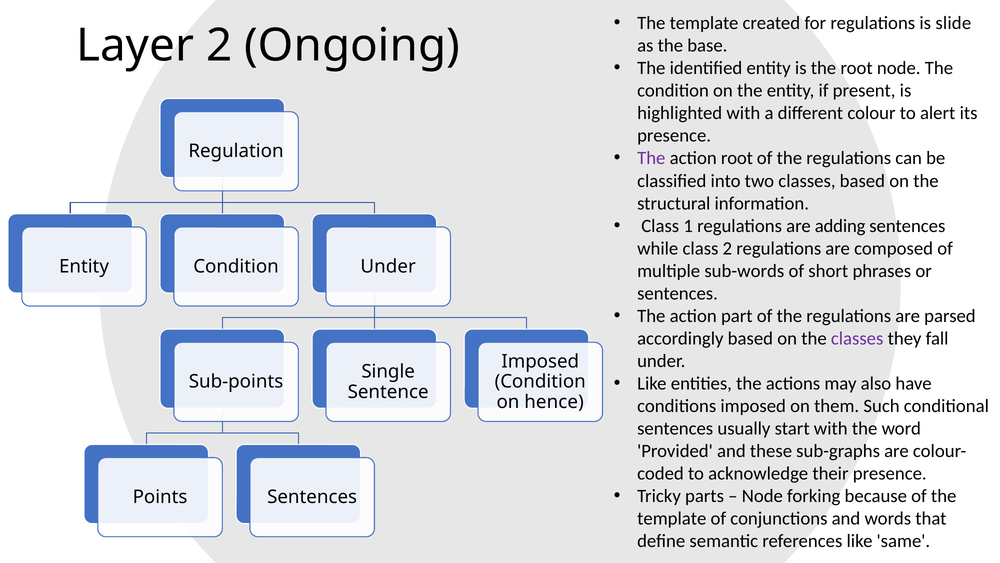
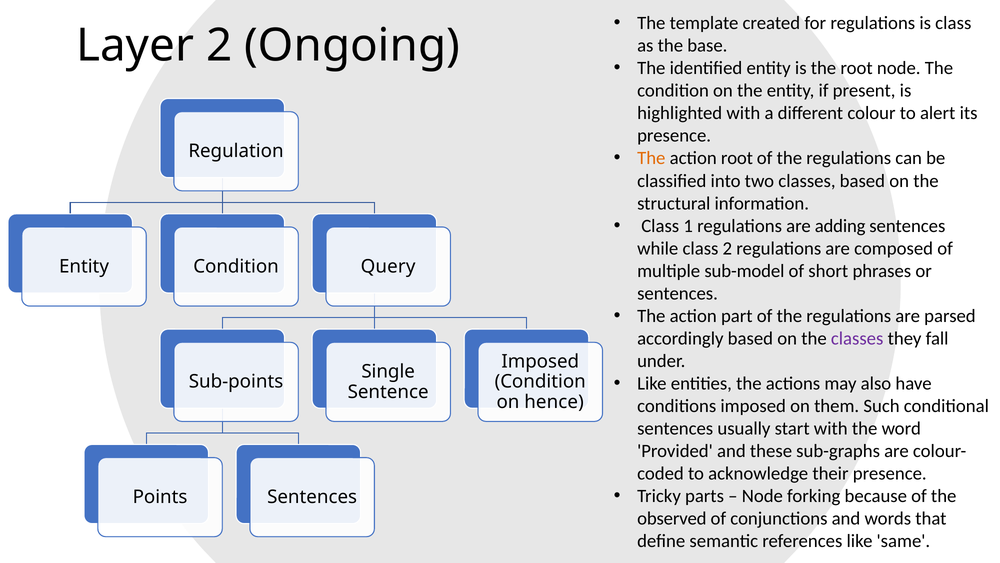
is slide: slide -> class (953, 23)
The colour: purple -> orange (651, 158)
Condition Under: Under -> Query (388, 266)
sub-words: sub-words -> sub-model (744, 271)
template: template -> observed (672, 518)
